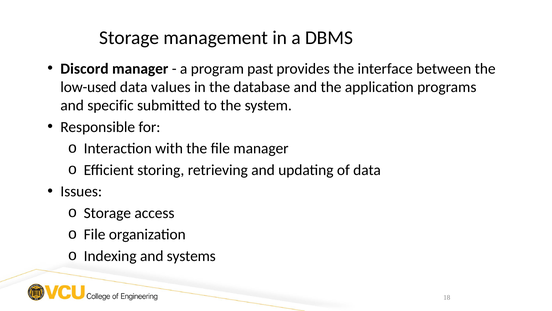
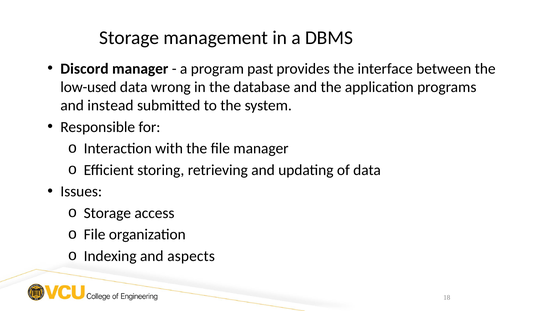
values: values -> wrong (171, 87)
specific: specific -> instead (110, 105)
systems: systems -> aspects (191, 256)
